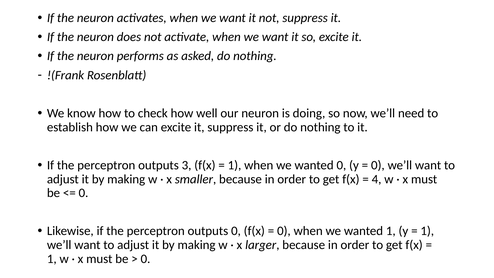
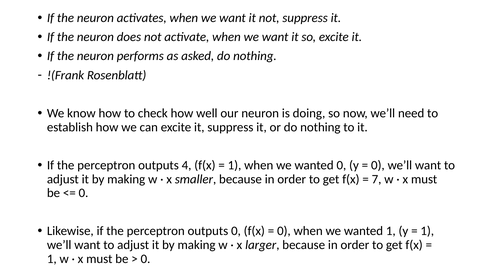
3: 3 -> 4 (187, 165)
4: 4 -> 7 (377, 179)
